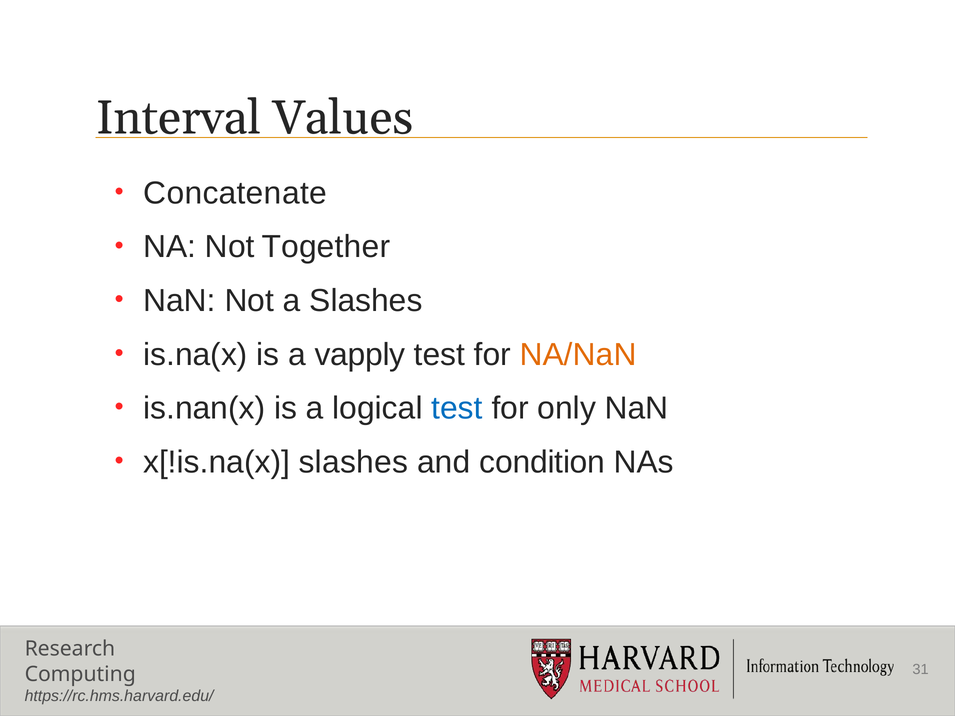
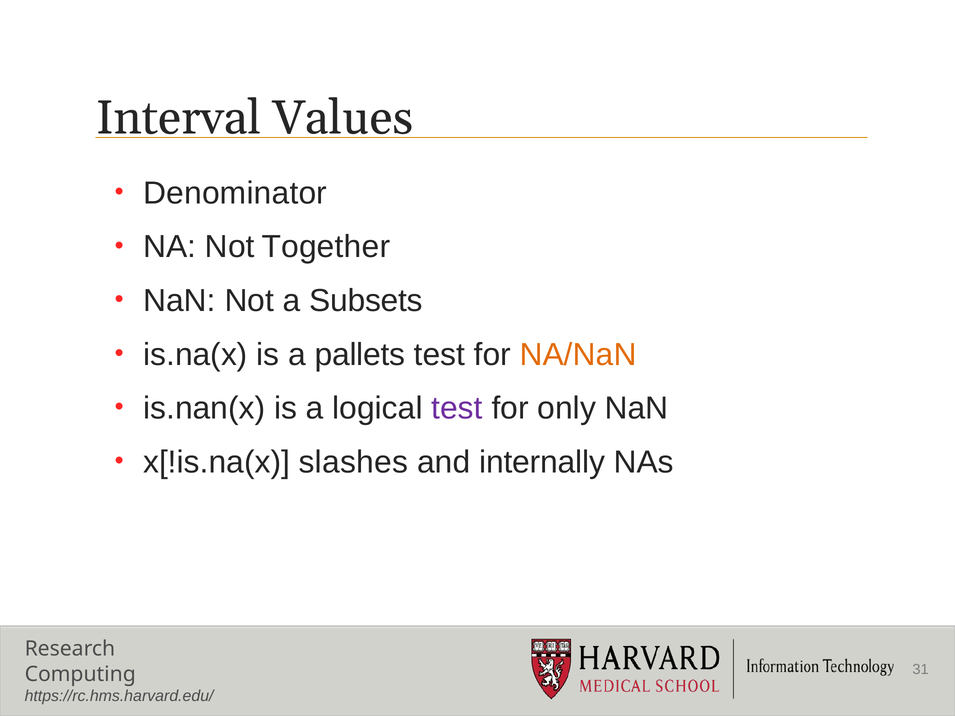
Concatenate: Concatenate -> Denominator (235, 193)
a Slashes: Slashes -> Subsets (366, 301)
vapply: vapply -> pallets (360, 355)
test colour: blue -> purple (457, 408)
condition: condition -> internally (542, 462)
